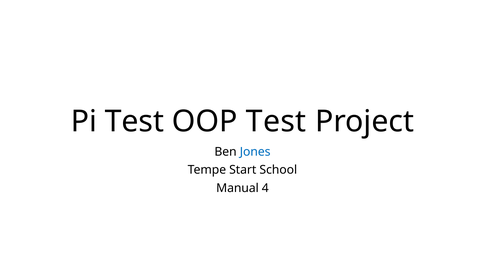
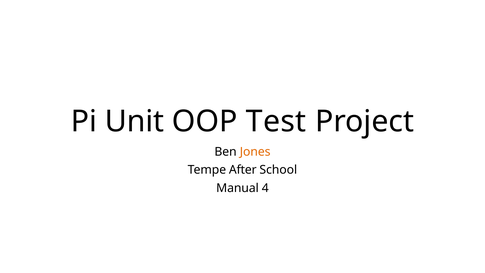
Pi Test: Test -> Unit (134, 121)
Jones colour: blue -> orange (255, 152)
Start: Start -> After (243, 170)
